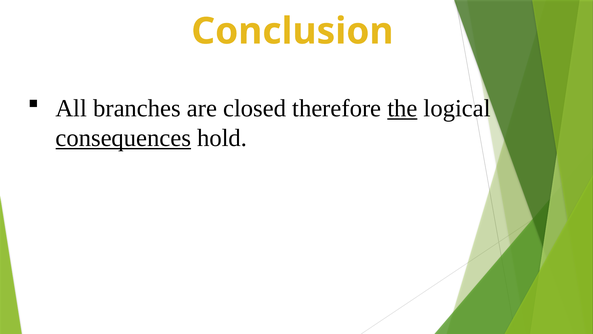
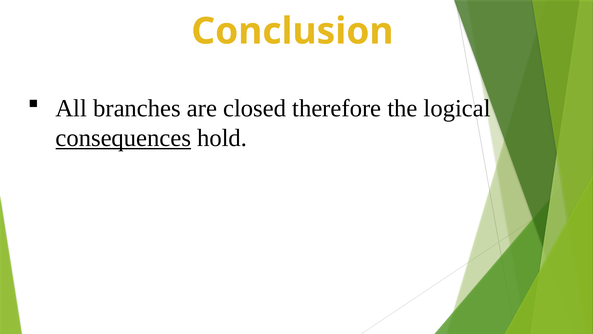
the underline: present -> none (402, 108)
